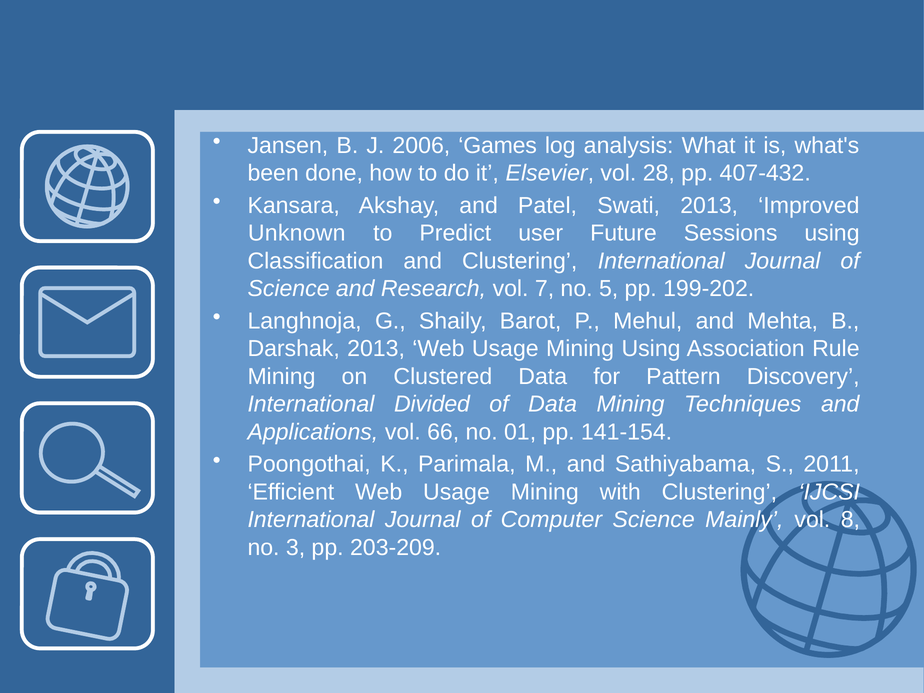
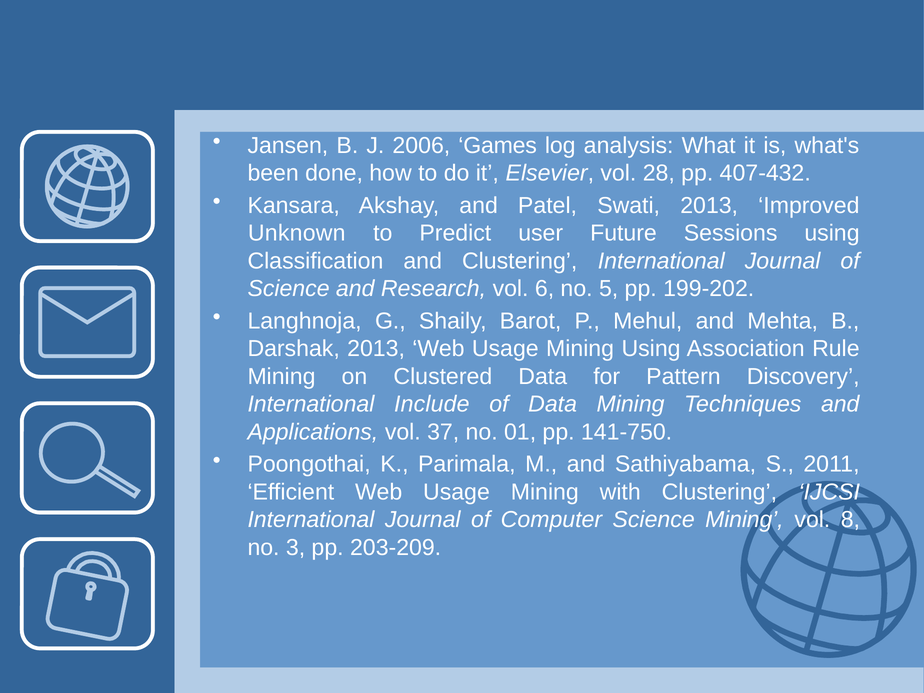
7: 7 -> 6 (545, 289)
Divided: Divided -> Include (432, 404)
66: 66 -> 37 (443, 432)
141-154: 141-154 -> 141-750 (627, 432)
Science Mainly: Mainly -> Mining (744, 520)
